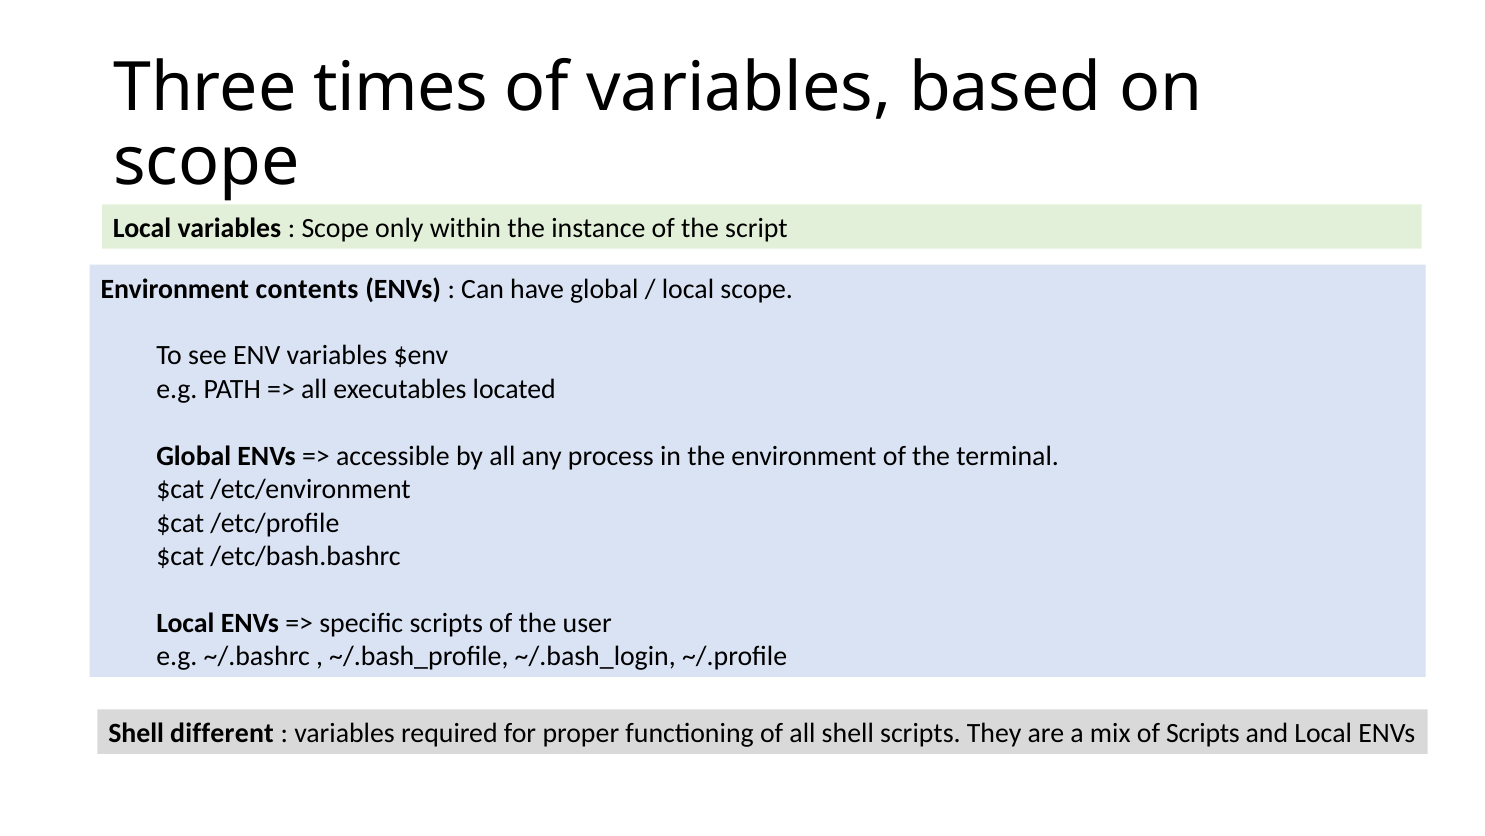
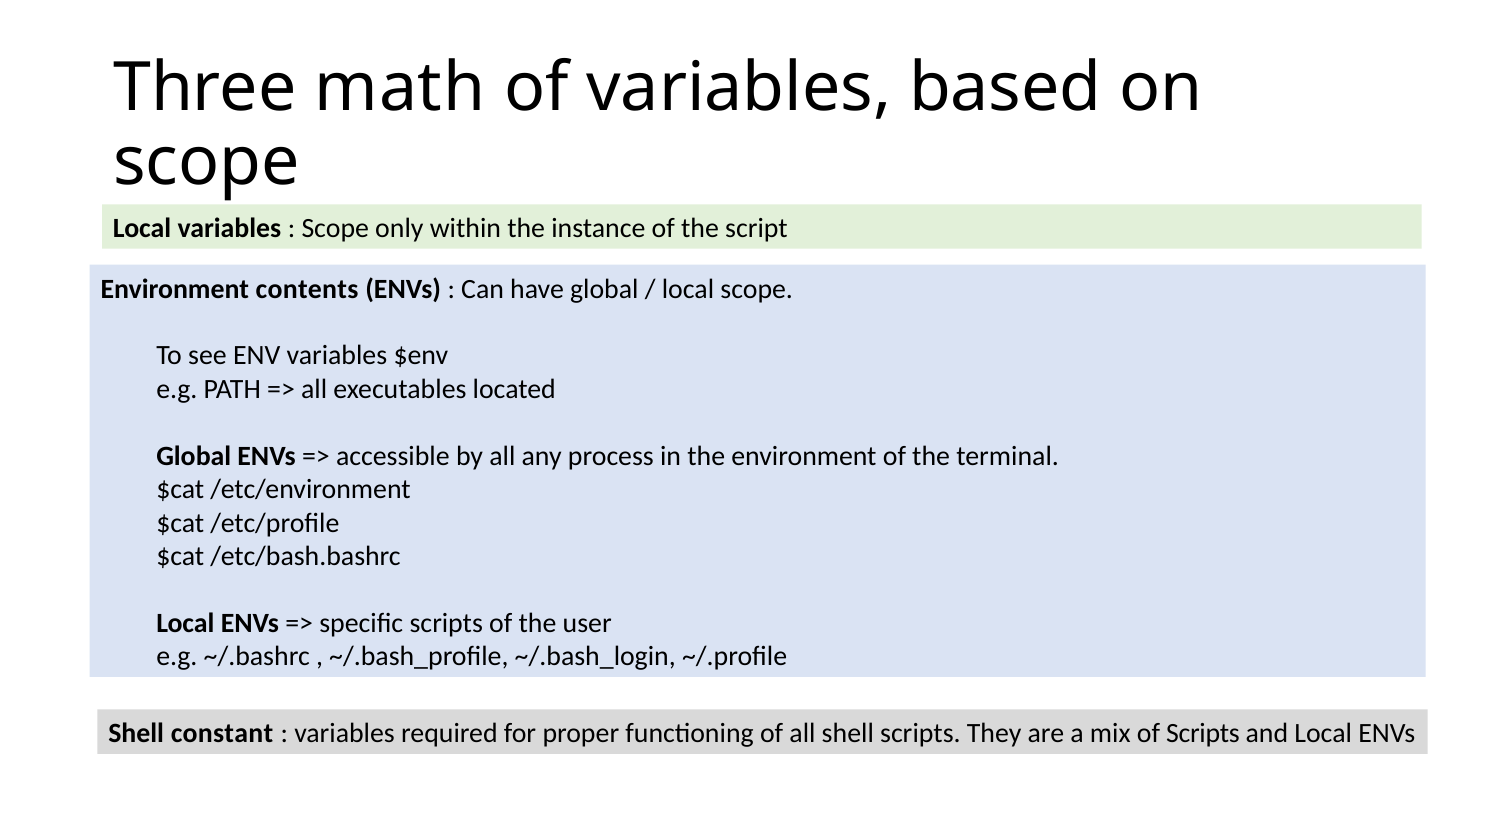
times: times -> math (400, 88)
different: different -> constant (222, 733)
